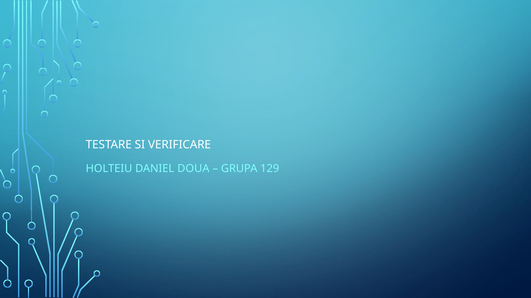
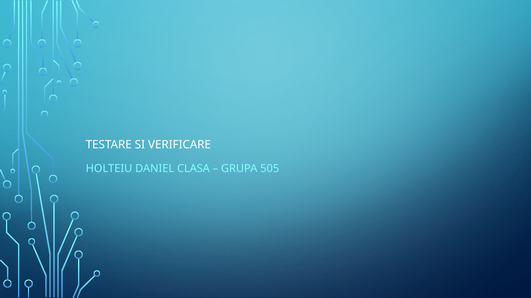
DOUA: DOUA -> CLASA (193, 169)
129: 129 -> 505 (270, 169)
